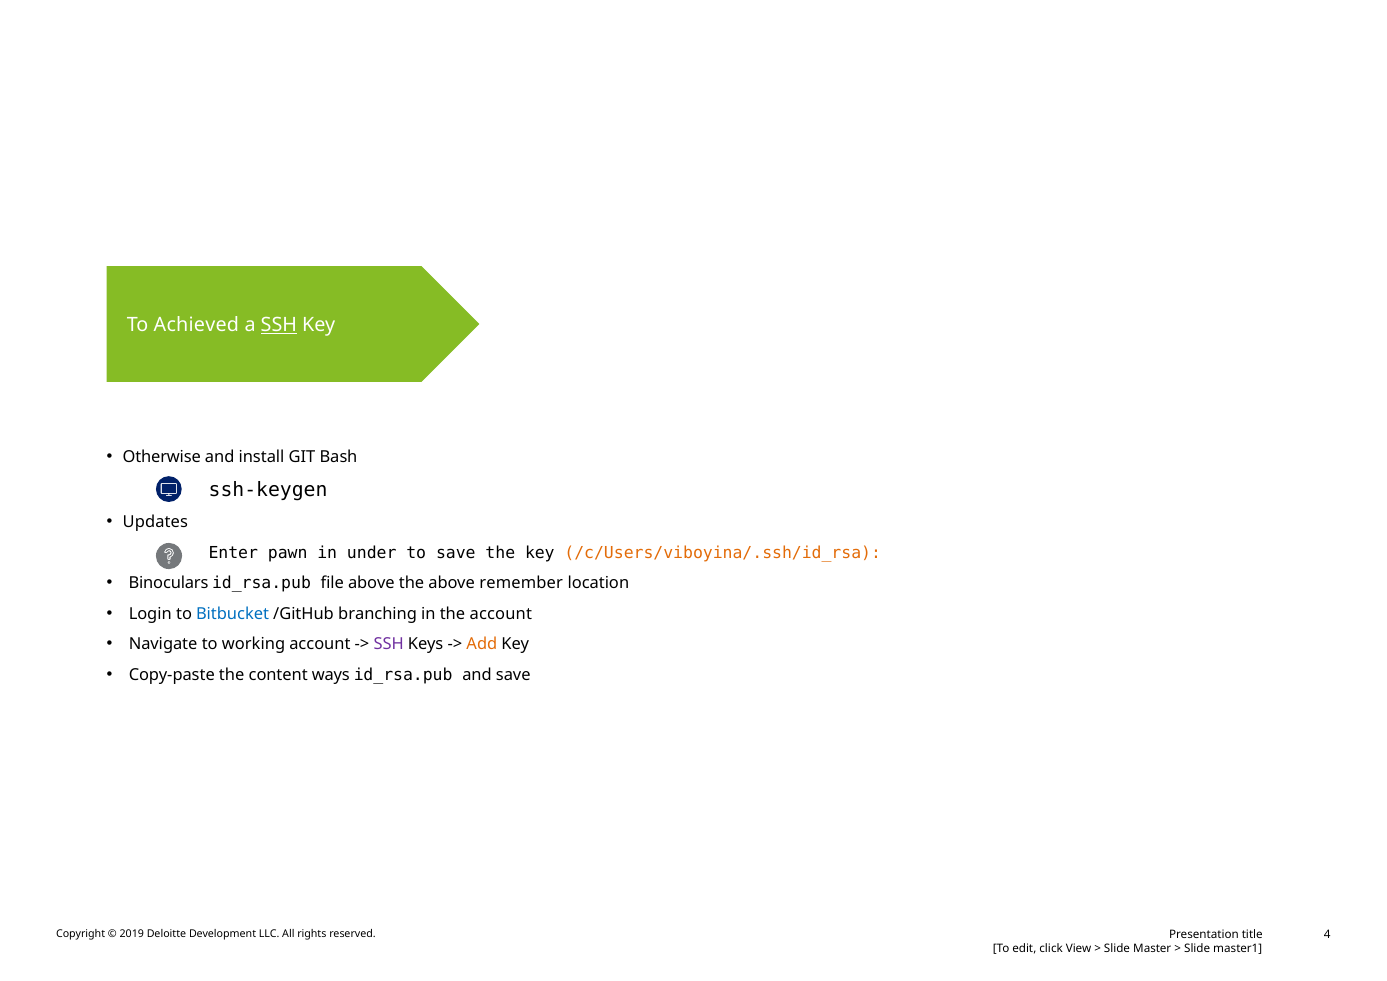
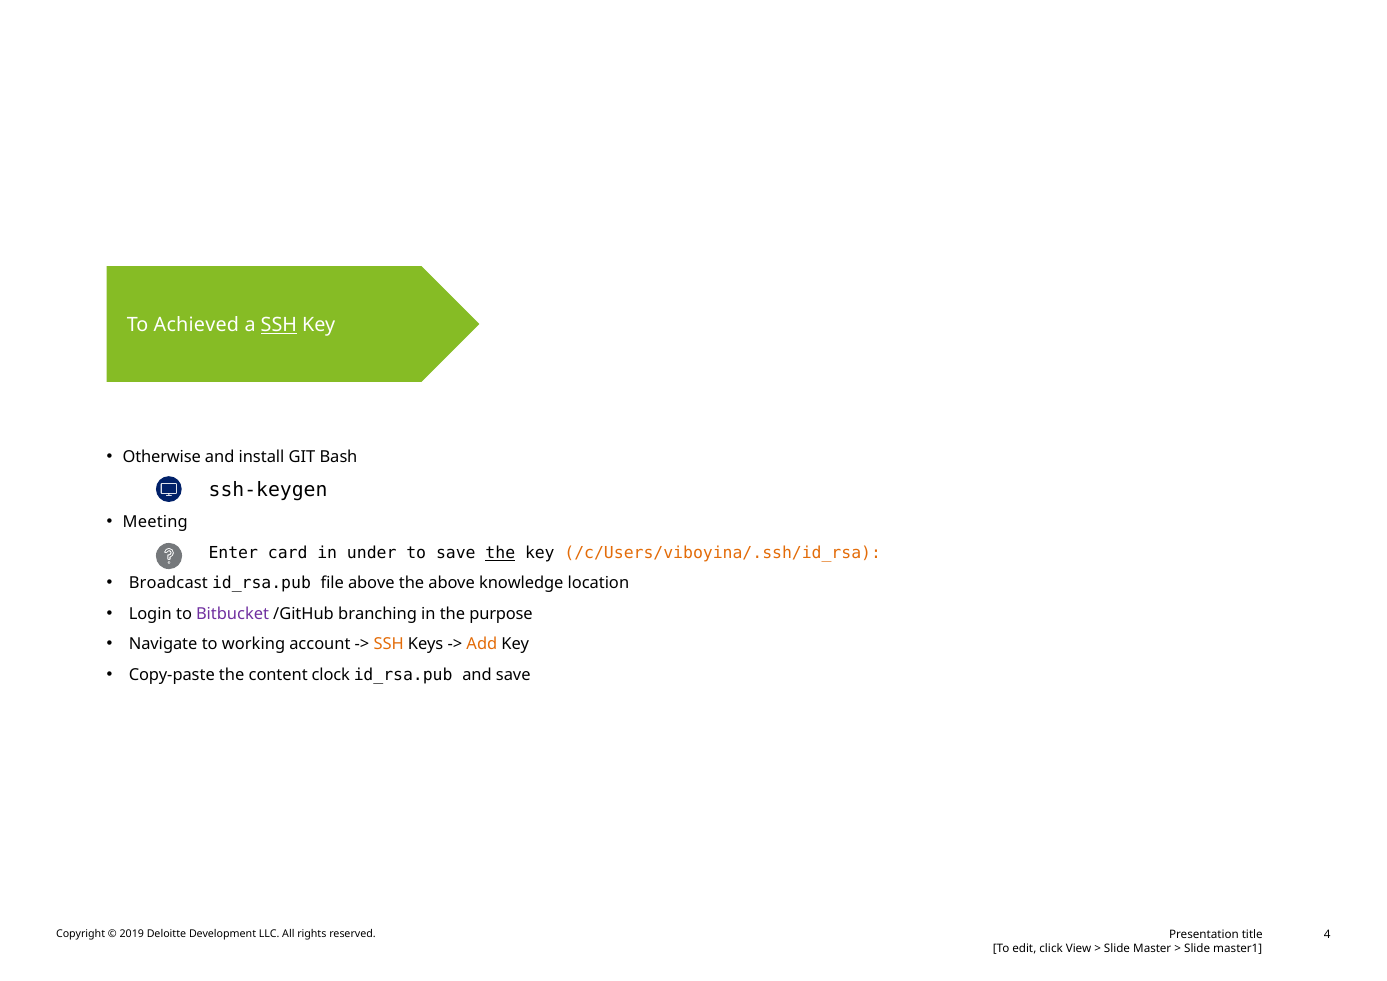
Updates: Updates -> Meeting (155, 522)
pawn: pawn -> card (288, 553)
the underline: none -> present (500, 553)
Binoculars: Binoculars -> Broadcast (168, 583)
remember: remember -> knowledge (521, 583)
Bitbucket colour: blue -> purple (233, 614)
the account: account -> purpose (501, 614)
SSH colour: purple -> orange (389, 644)
ways: ways -> clock (331, 675)
